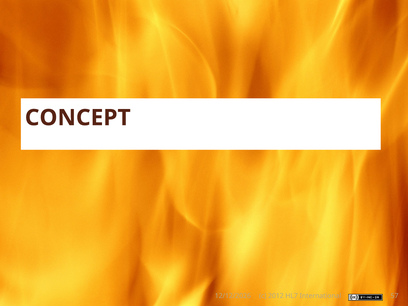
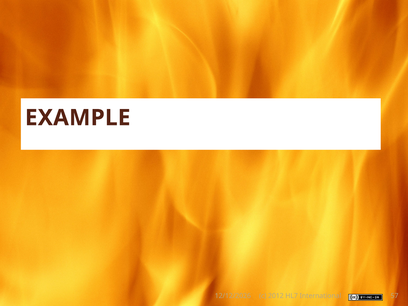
CONCEPT: CONCEPT -> EXAMPLE (78, 118)
